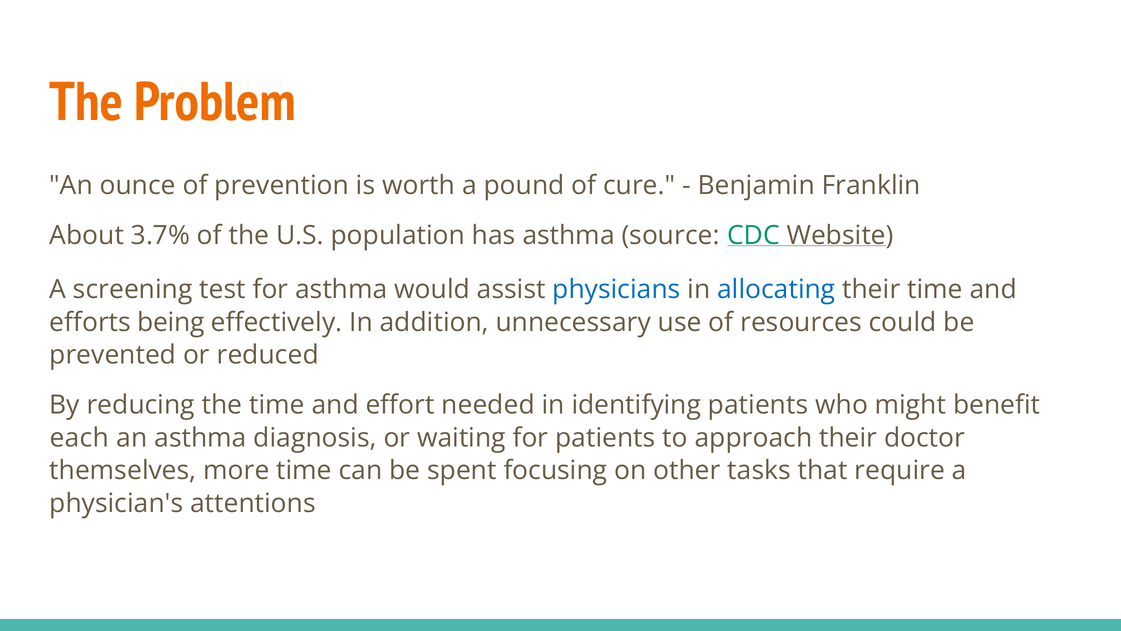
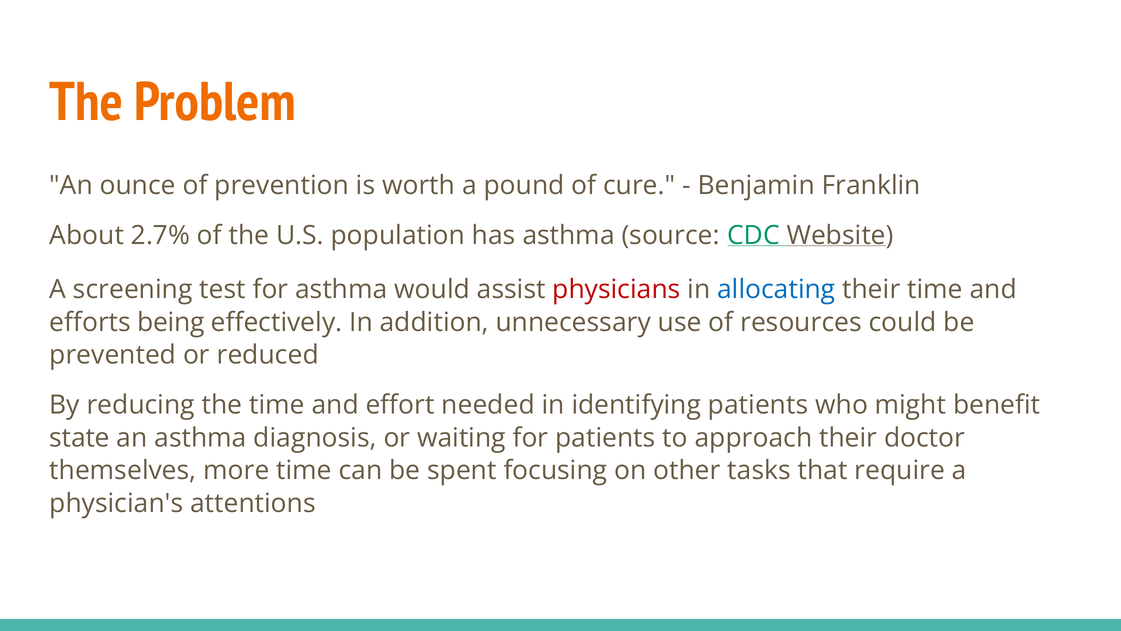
3.7%: 3.7% -> 2.7% (160, 235)
physicians colour: blue -> red (616, 289)
each: each -> state (80, 437)
